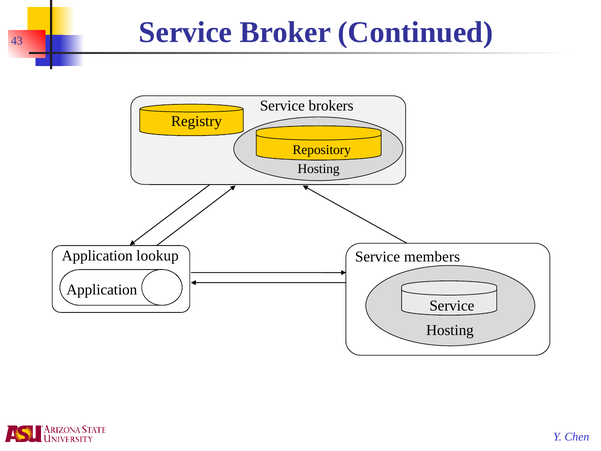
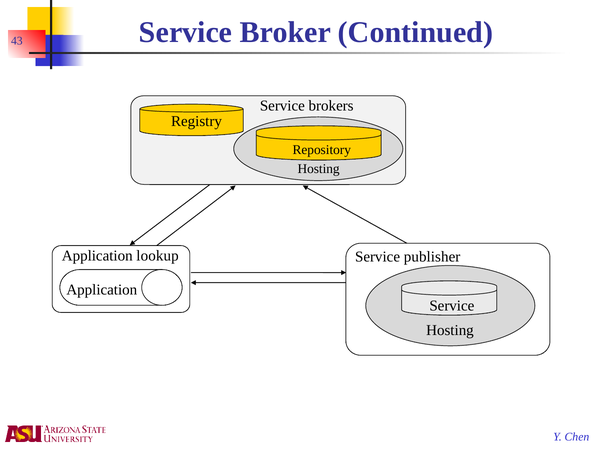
members: members -> publisher (432, 257)
